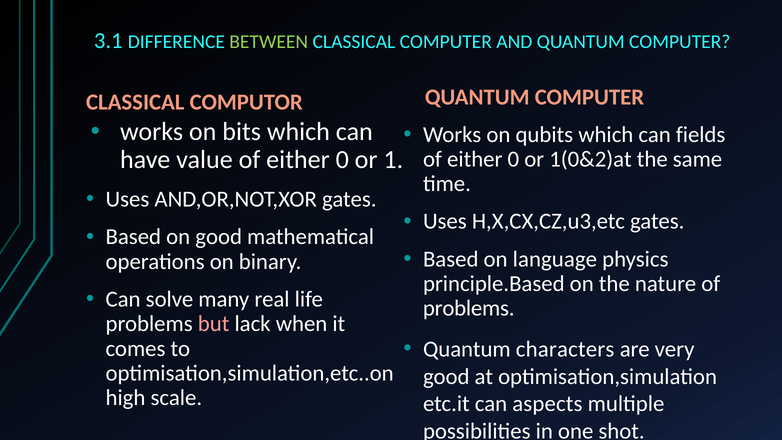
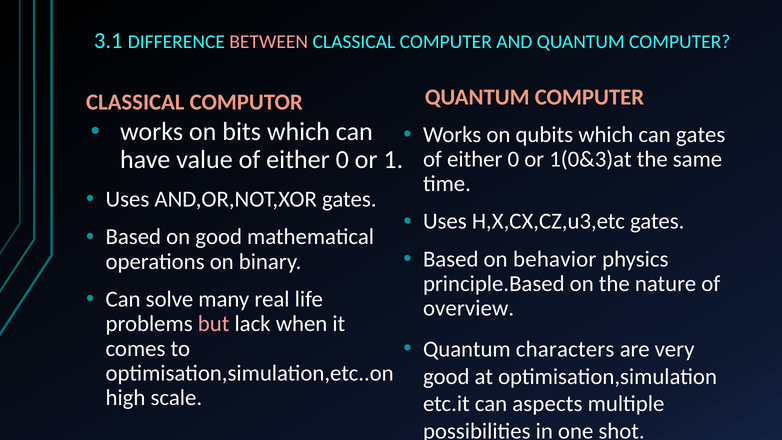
BETWEEN colour: light green -> pink (269, 42)
can fields: fields -> gates (701, 134)
1(0&2)at: 1(0&2)at -> 1(0&3)at (590, 159)
language: language -> behavior (555, 259)
problems: problems -> overview (469, 308)
